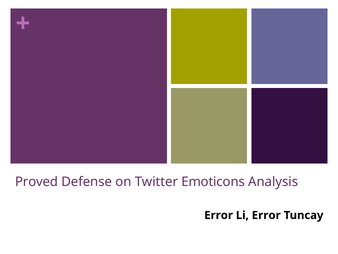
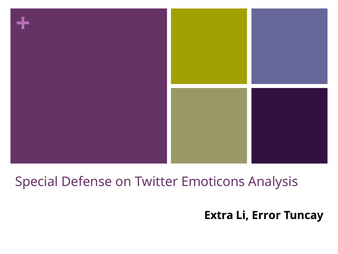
Proved: Proved -> Special (37, 181)
Error: Error -> Extra (219, 215)
